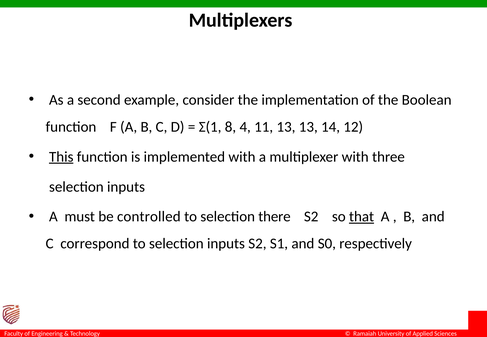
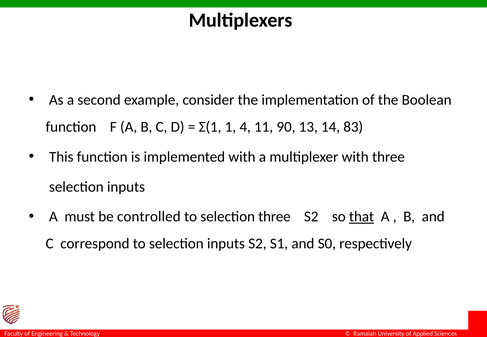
8: 8 -> 1 (230, 127)
11 13: 13 -> 90 (286, 127)
12: 12 -> 83 (353, 127)
This underline: present -> none (61, 157)
selection there: there -> three (274, 217)
